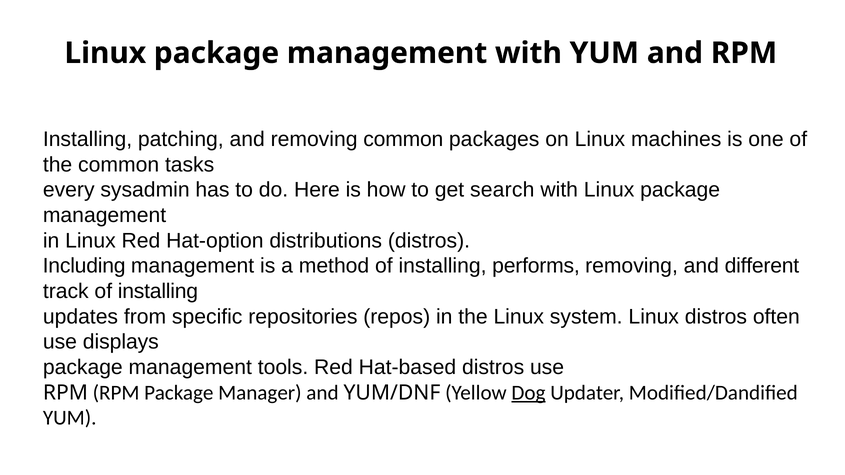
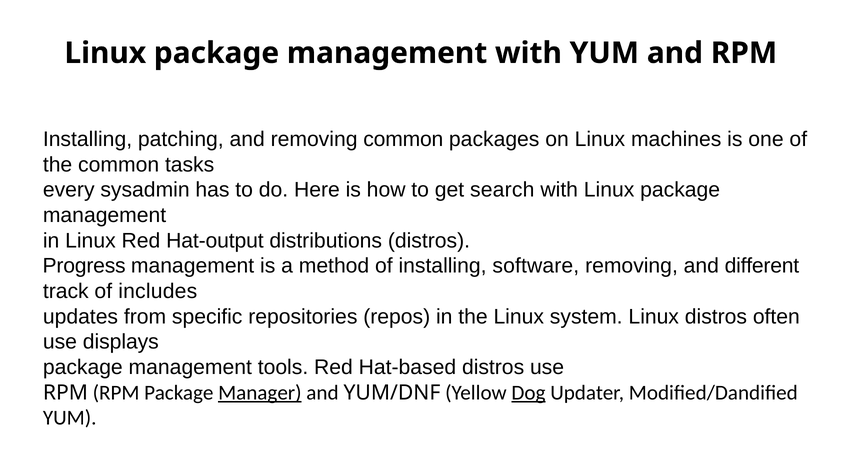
Hat-option: Hat-option -> Hat-output (215, 241)
Including: Including -> Progress (84, 266)
performs: performs -> software (536, 266)
track of installing: installing -> includes (158, 291)
Manager underline: none -> present (260, 393)
